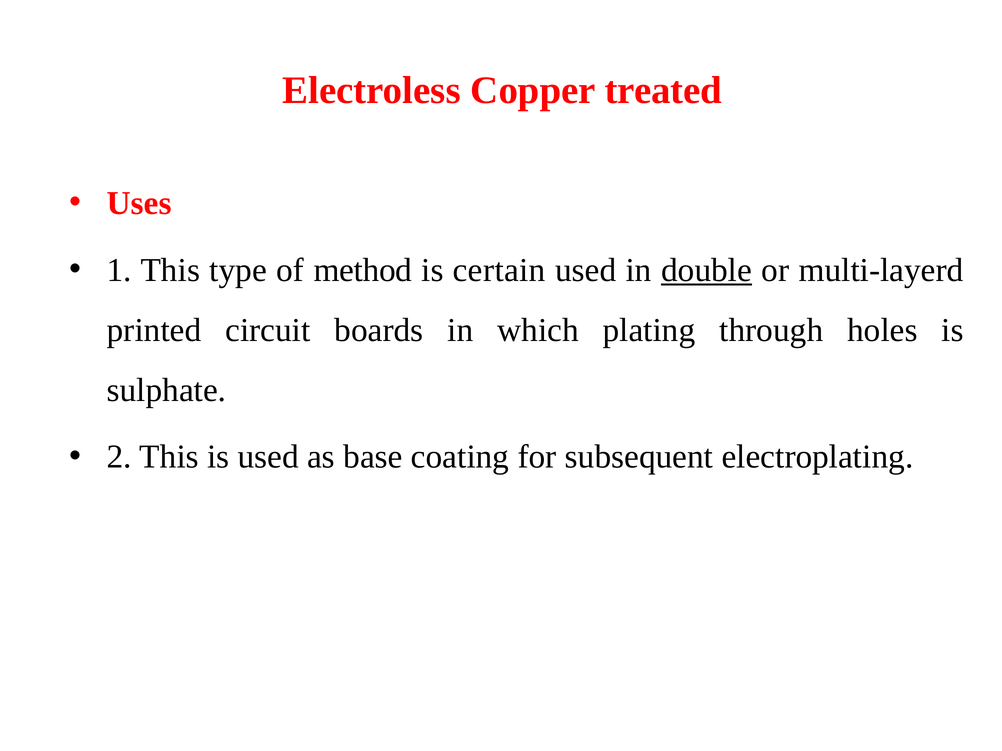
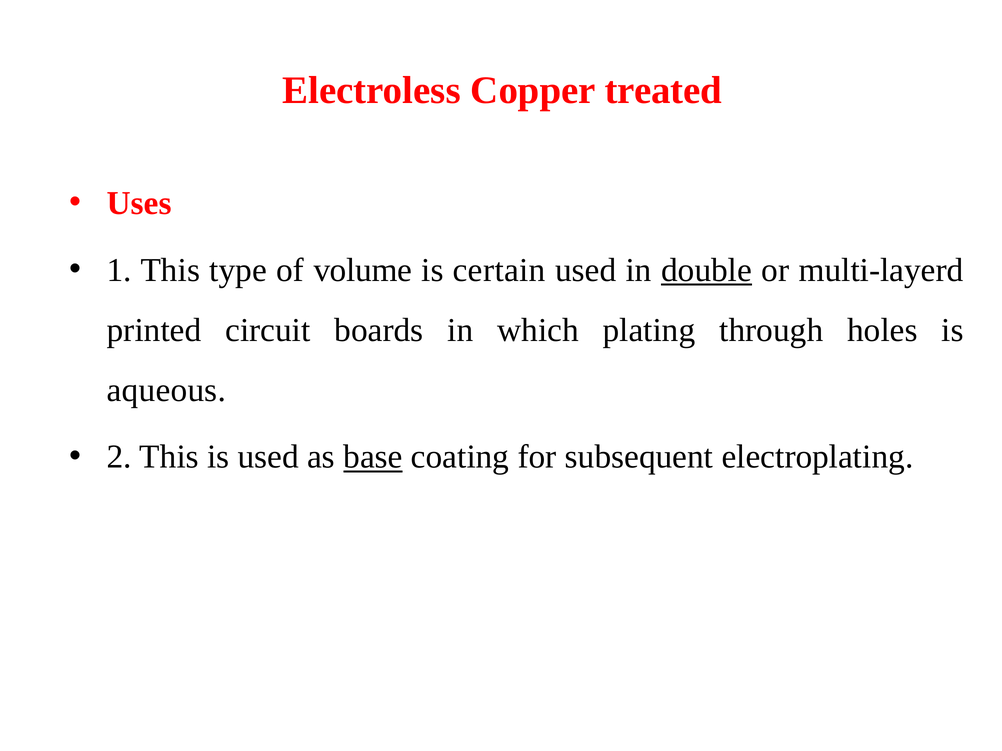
method: method -> volume (363, 270)
sulphate: sulphate -> aqueous (166, 390)
base underline: none -> present (373, 457)
